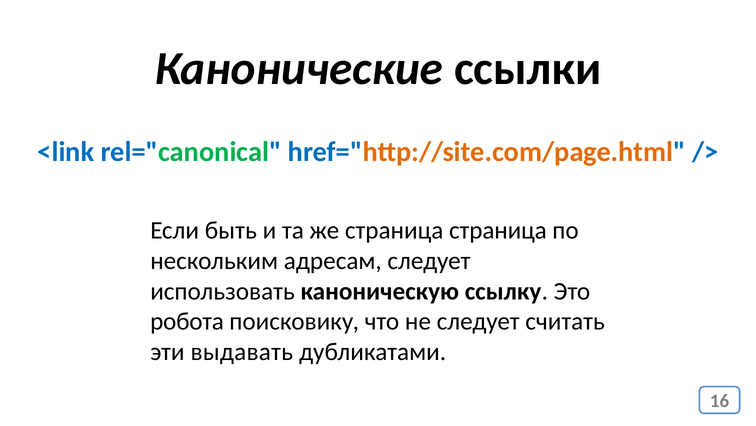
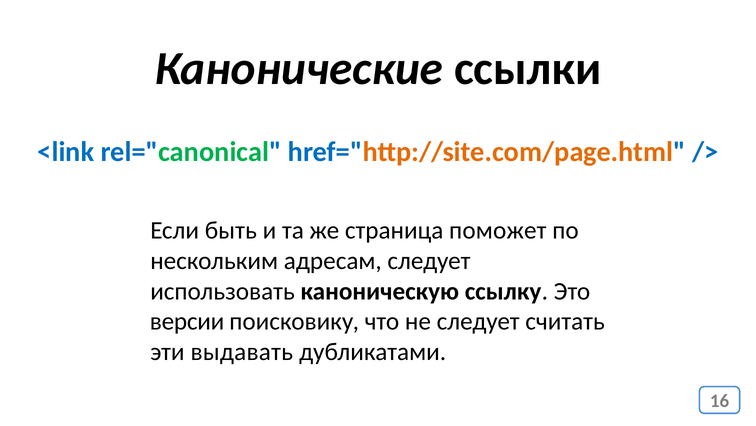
страница страница: страница -> поможет (498, 230)
робота: робота -> версии (187, 321)
